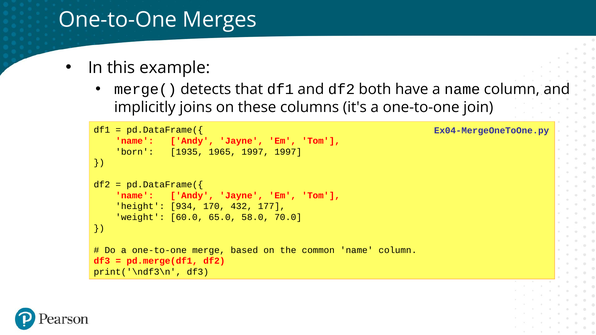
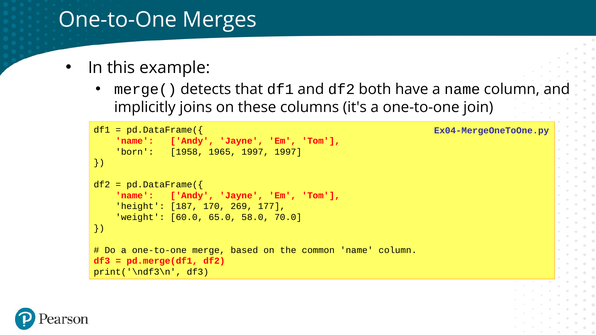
1935: 1935 -> 1958 (187, 152)
934: 934 -> 187 (184, 206)
432: 432 -> 269 (242, 206)
